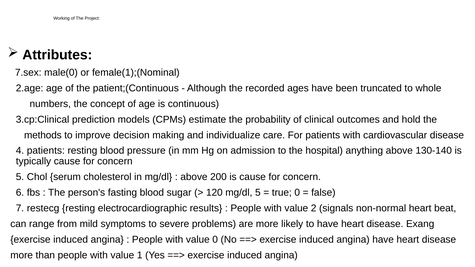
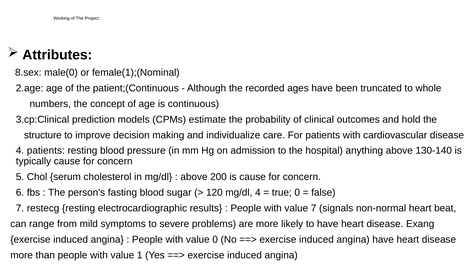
7.sex: 7.sex -> 8.sex (28, 73)
methods: methods -> structure (43, 135)
mg/dl 5: 5 -> 4 (258, 193)
value 2: 2 -> 7 (314, 208)
